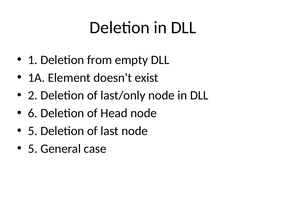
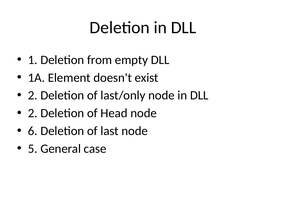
6: 6 -> 2 (33, 113)
5: 5 -> 6 (33, 131)
